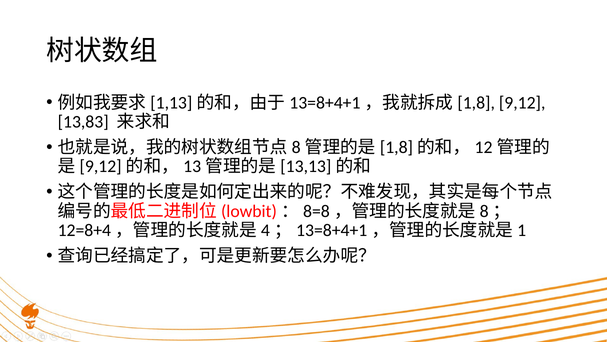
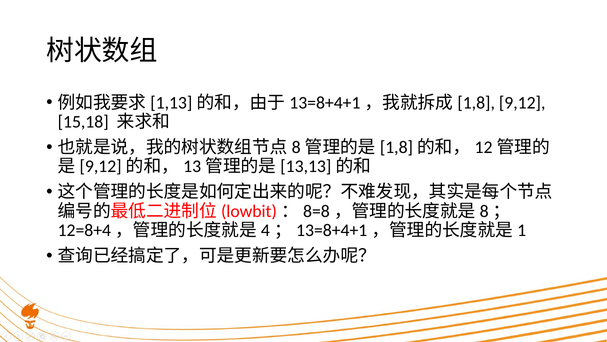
13,83: 13,83 -> 15,18 (83, 122)
